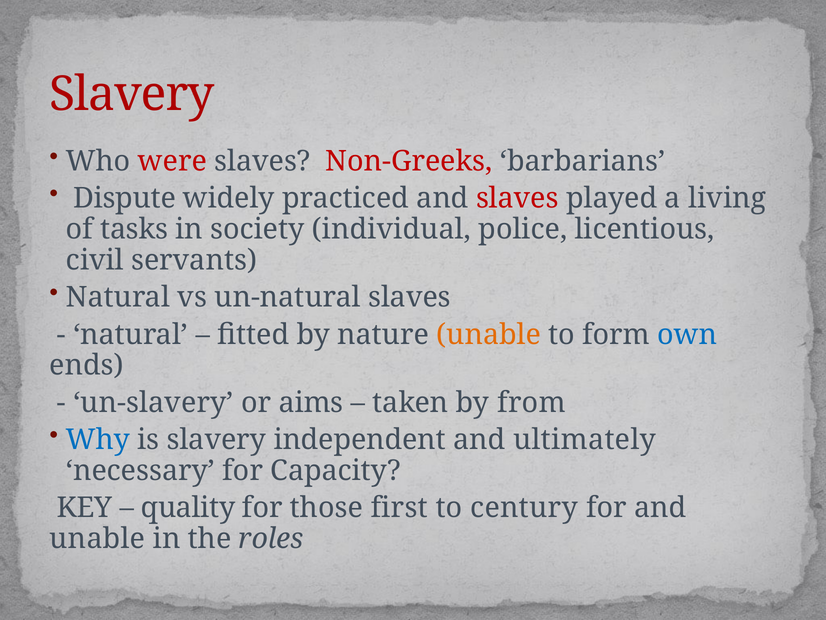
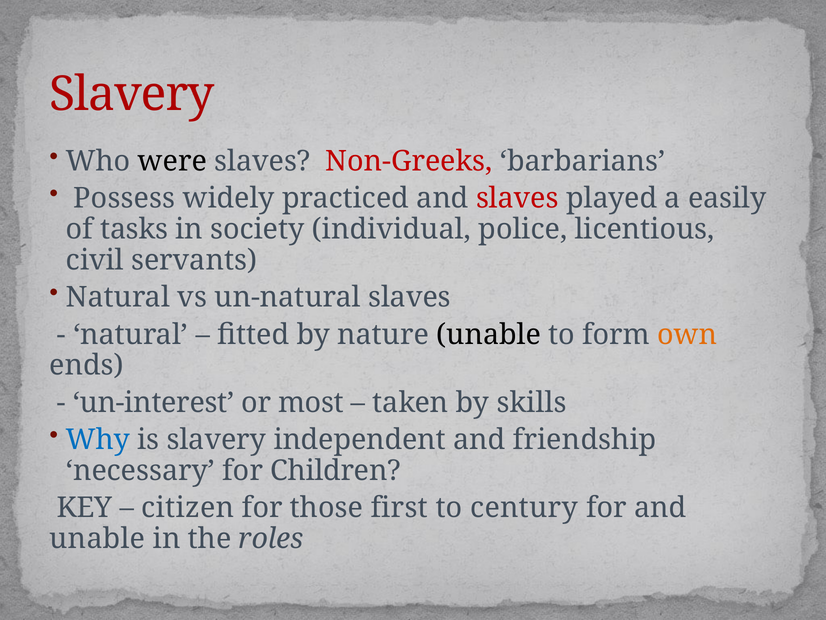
were colour: red -> black (172, 161)
Dispute: Dispute -> Possess (124, 198)
living: living -> easily (727, 198)
unable colour: orange -> black (489, 334)
own colour: blue -> orange (687, 334)
un-slavery: un-slavery -> un-interest (154, 402)
aims: aims -> most (311, 402)
from: from -> skills (532, 402)
ultimately: ultimately -> friendship (585, 440)
Capacity: Capacity -> Children (336, 470)
quality: quality -> citizen (188, 508)
